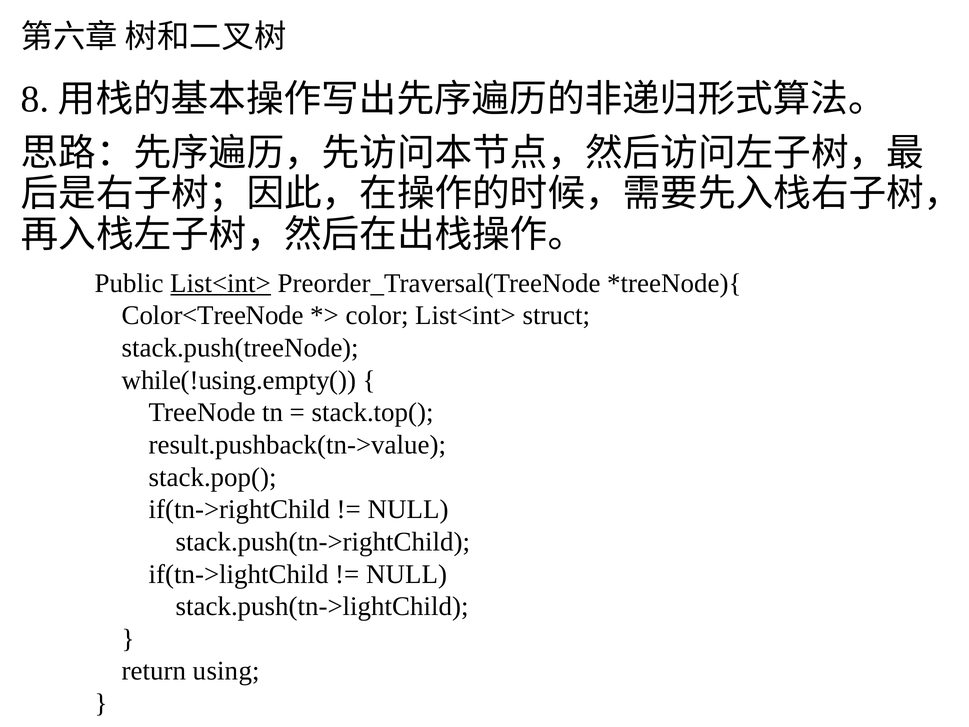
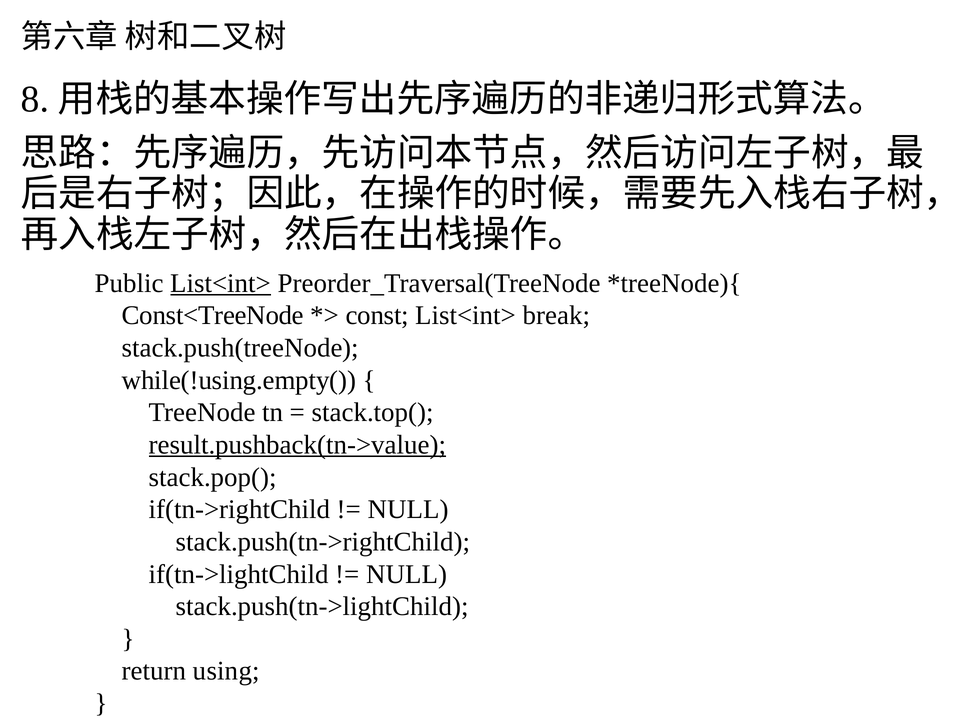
Color<TreeNode: Color<TreeNode -> Const<TreeNode (213, 315)
color: color -> const (377, 315)
struct: struct -> break (556, 315)
result.pushback(tn->value underline: none -> present (297, 445)
